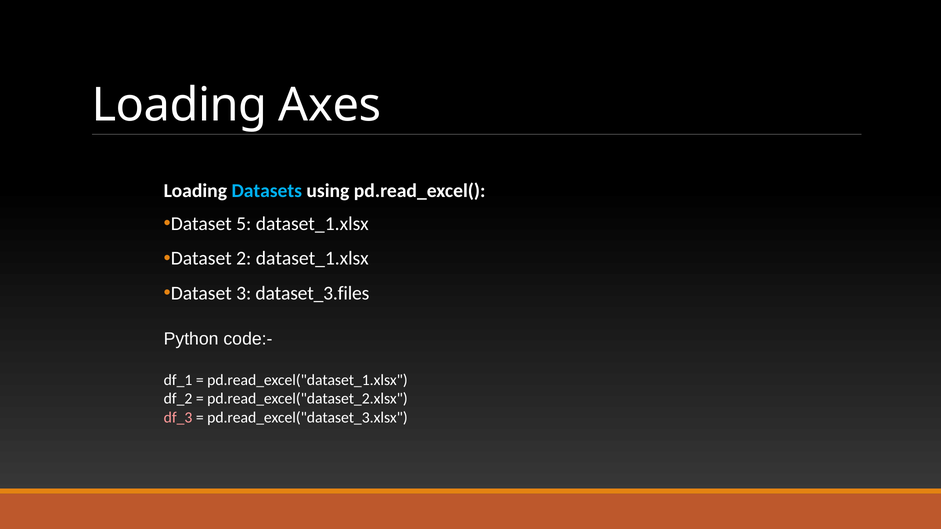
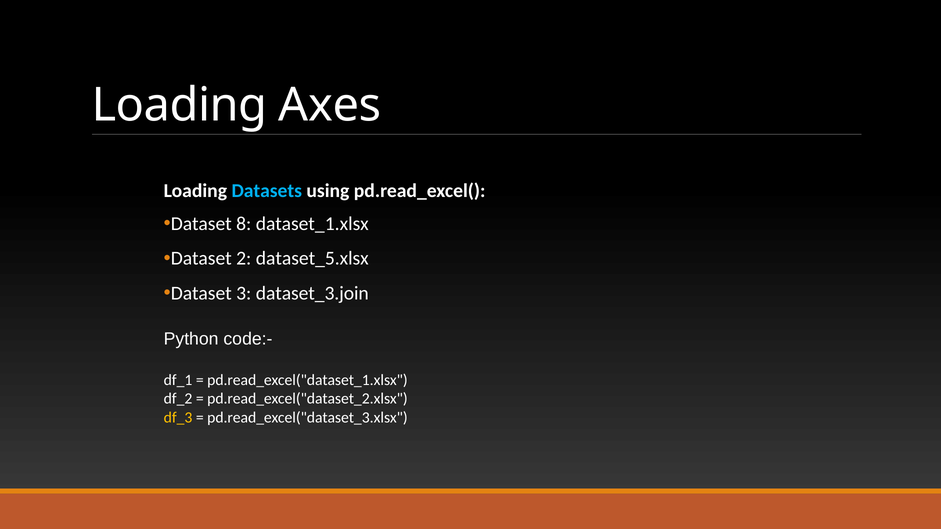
5: 5 -> 8 (244, 224)
2 dataset_1.xlsx: dataset_1.xlsx -> dataset_5.xlsx (312, 259)
dataset_3.files: dataset_3.files -> dataset_3.join (312, 293)
df_3 colour: pink -> yellow (178, 418)
